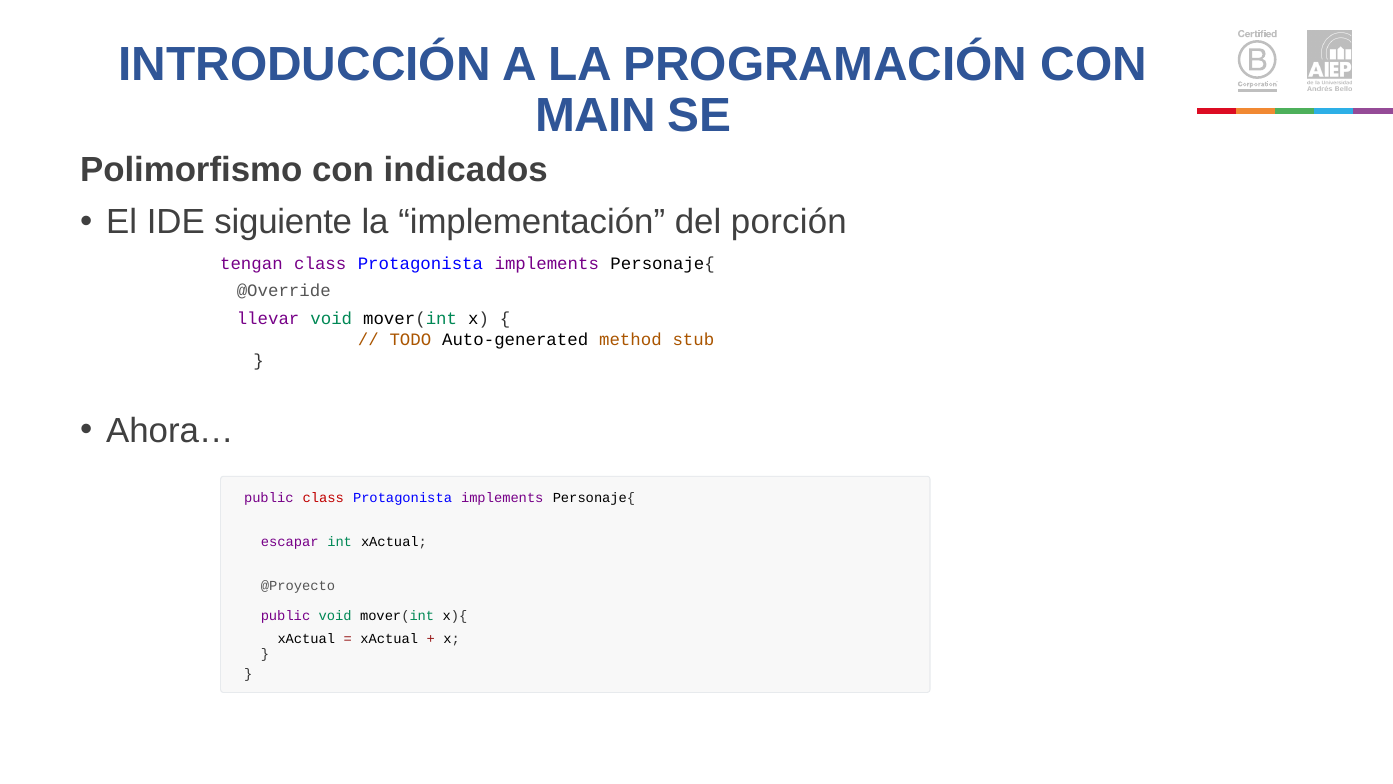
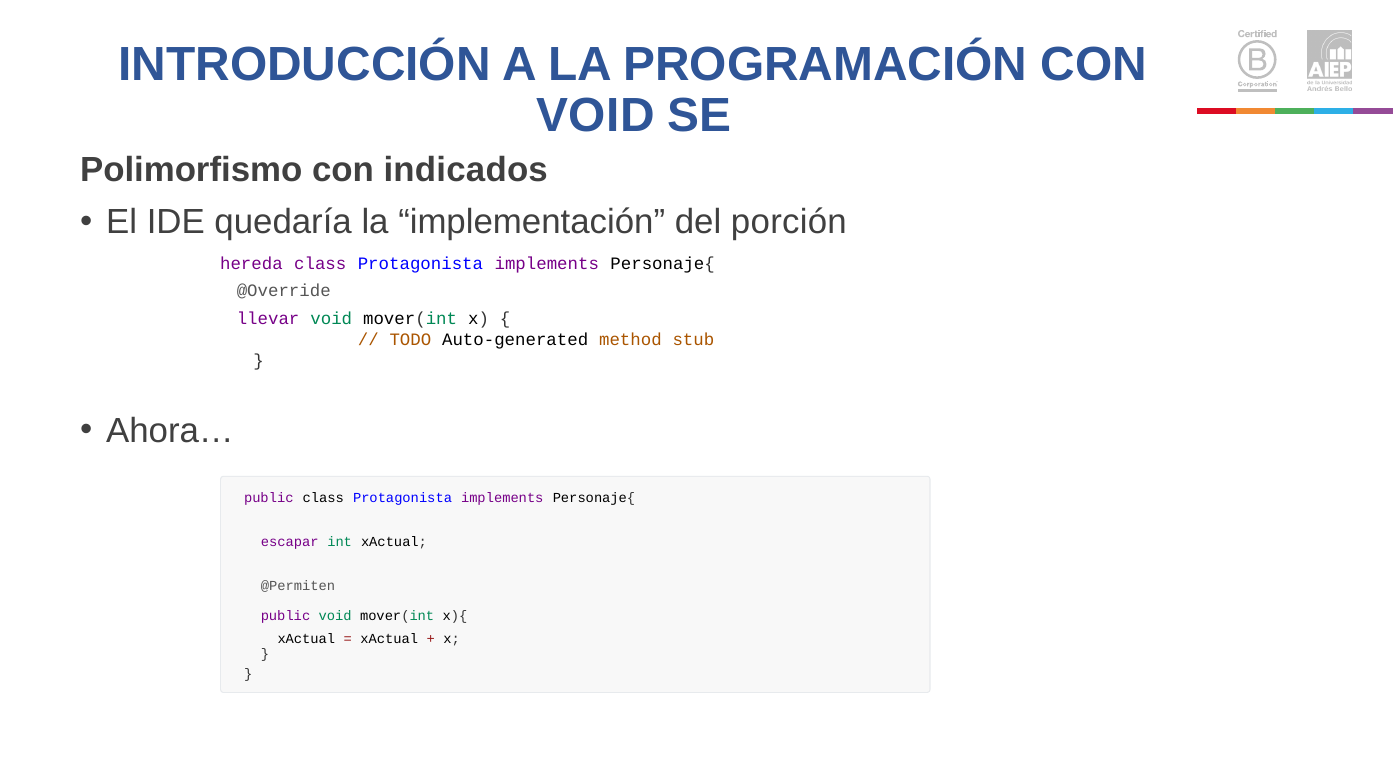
MAIN: MAIN -> VOID (595, 116)
siguiente: siguiente -> quedaría (283, 222)
tengan: tengan -> hereda (251, 264)
class colour: red -> black (323, 497)
@Proyecto: @Proyecto -> @Permiten (298, 586)
